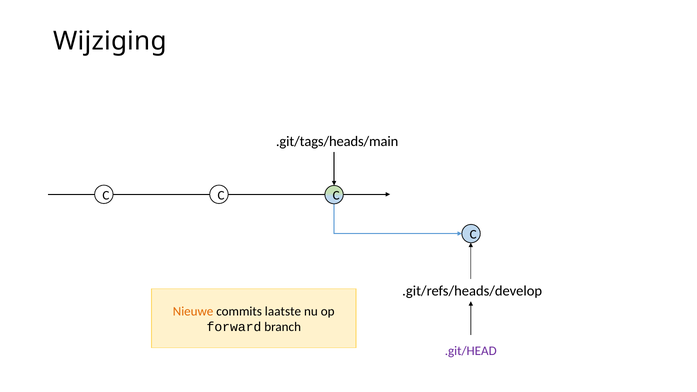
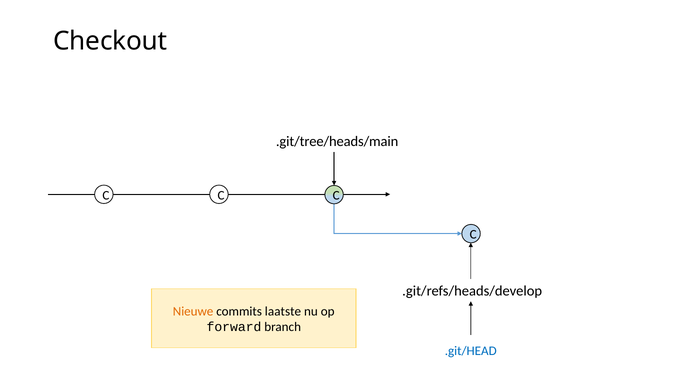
Wijziging: Wijziging -> Checkout (110, 41)
.git/tags/heads/main: .git/tags/heads/main -> .git/tree/heads/main (337, 142)
.git/HEAD colour: purple -> blue (471, 351)
